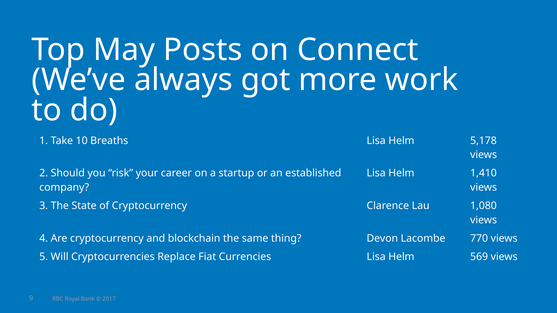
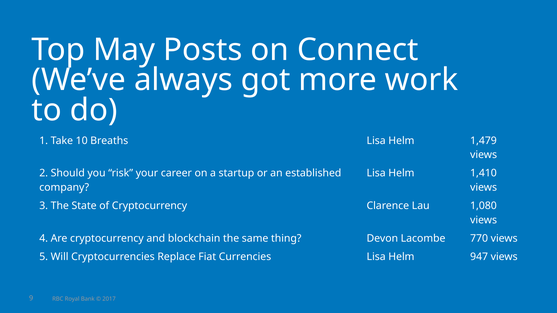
5,178: 5,178 -> 1,479 (483, 141)
569: 569 -> 947 (479, 257)
